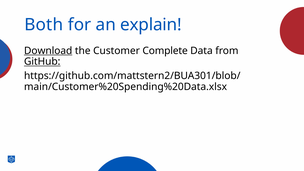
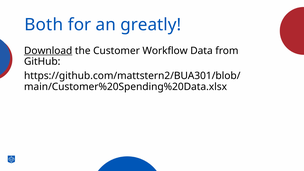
explain: explain -> greatly (151, 25)
Complete: Complete -> Workflow (165, 51)
GitHub underline: present -> none (42, 62)
